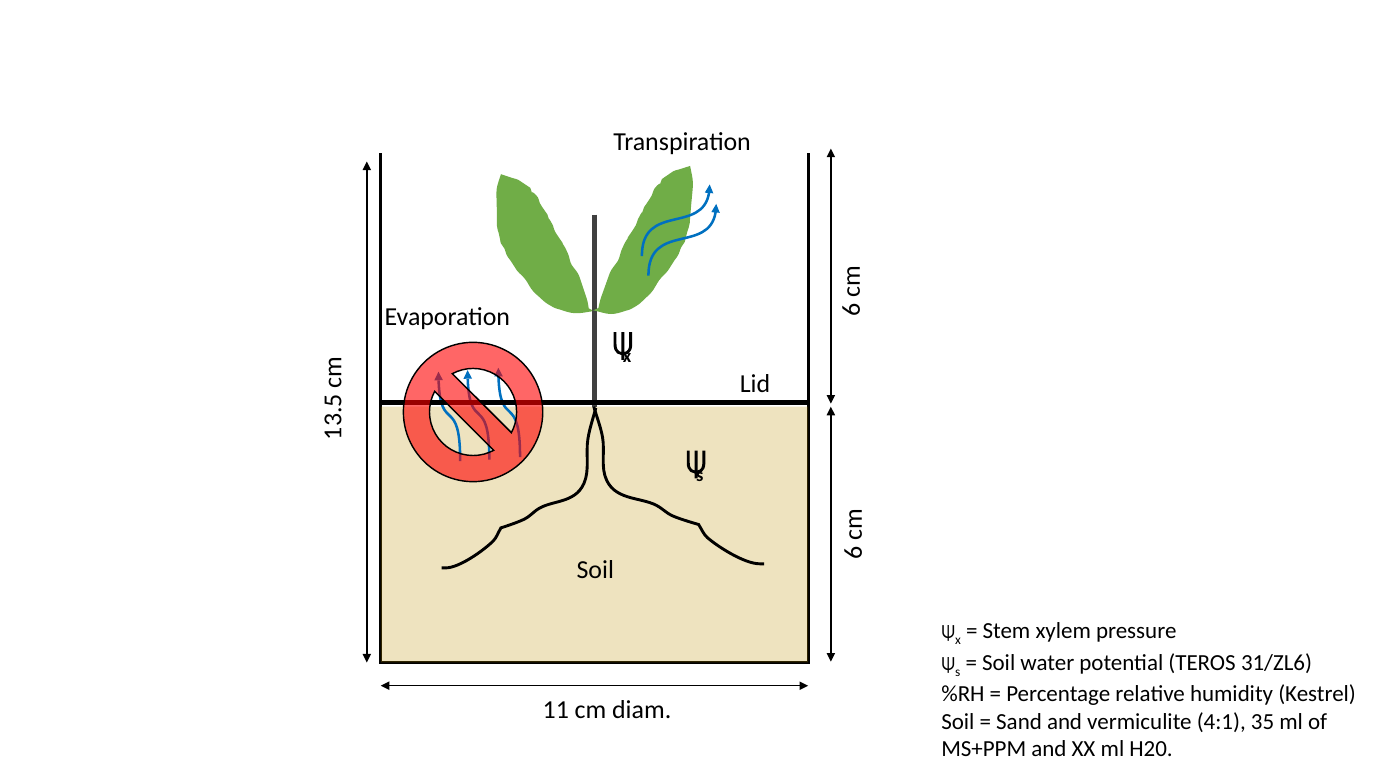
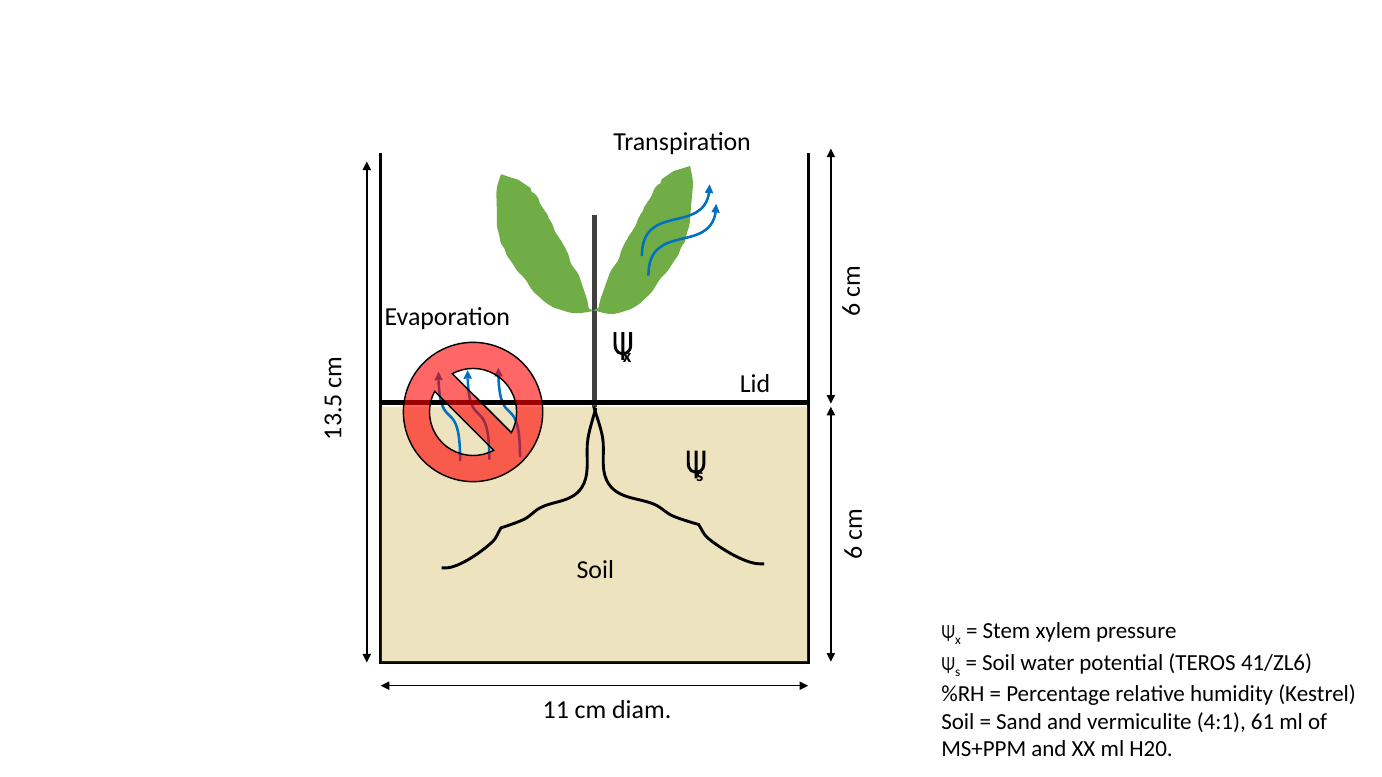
31/ZL6: 31/ZL6 -> 41/ZL6 (1277, 663)
35: 35 -> 61 (1263, 722)
